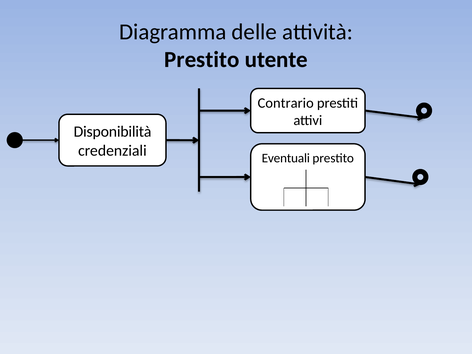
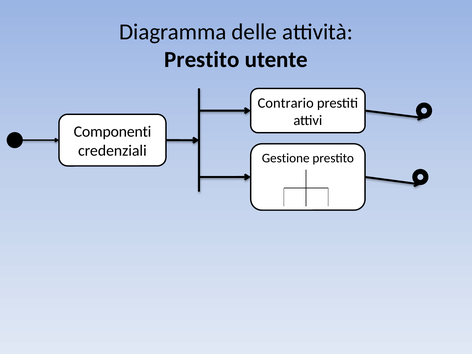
Disponibilità: Disponibilità -> Componenti (113, 132)
Eventuali: Eventuali -> Gestione (286, 158)
